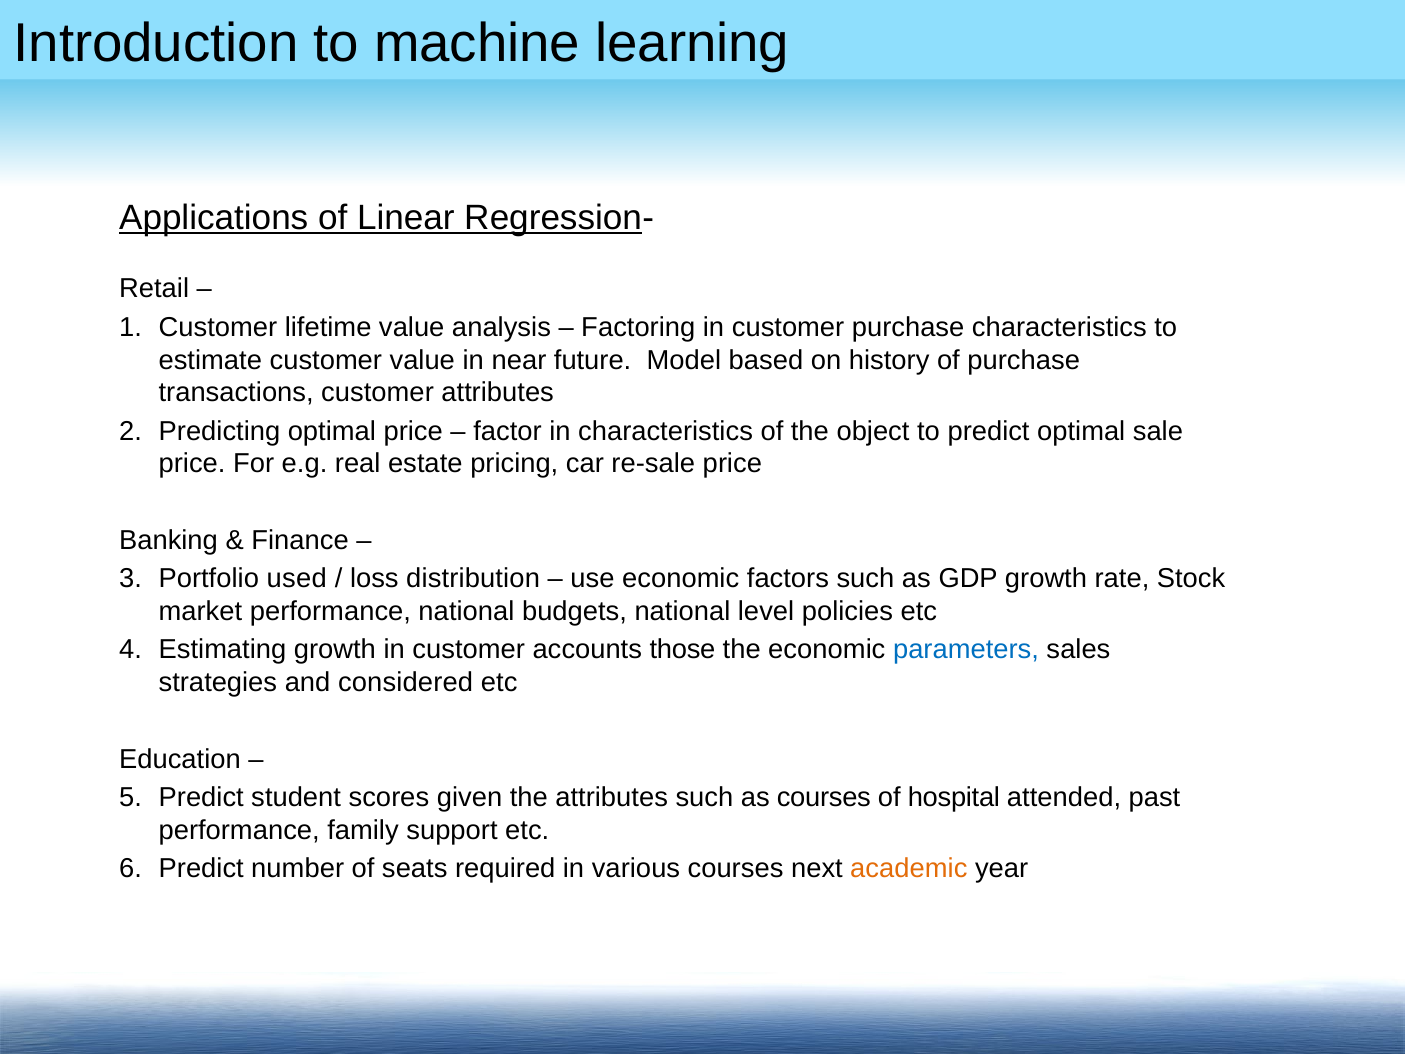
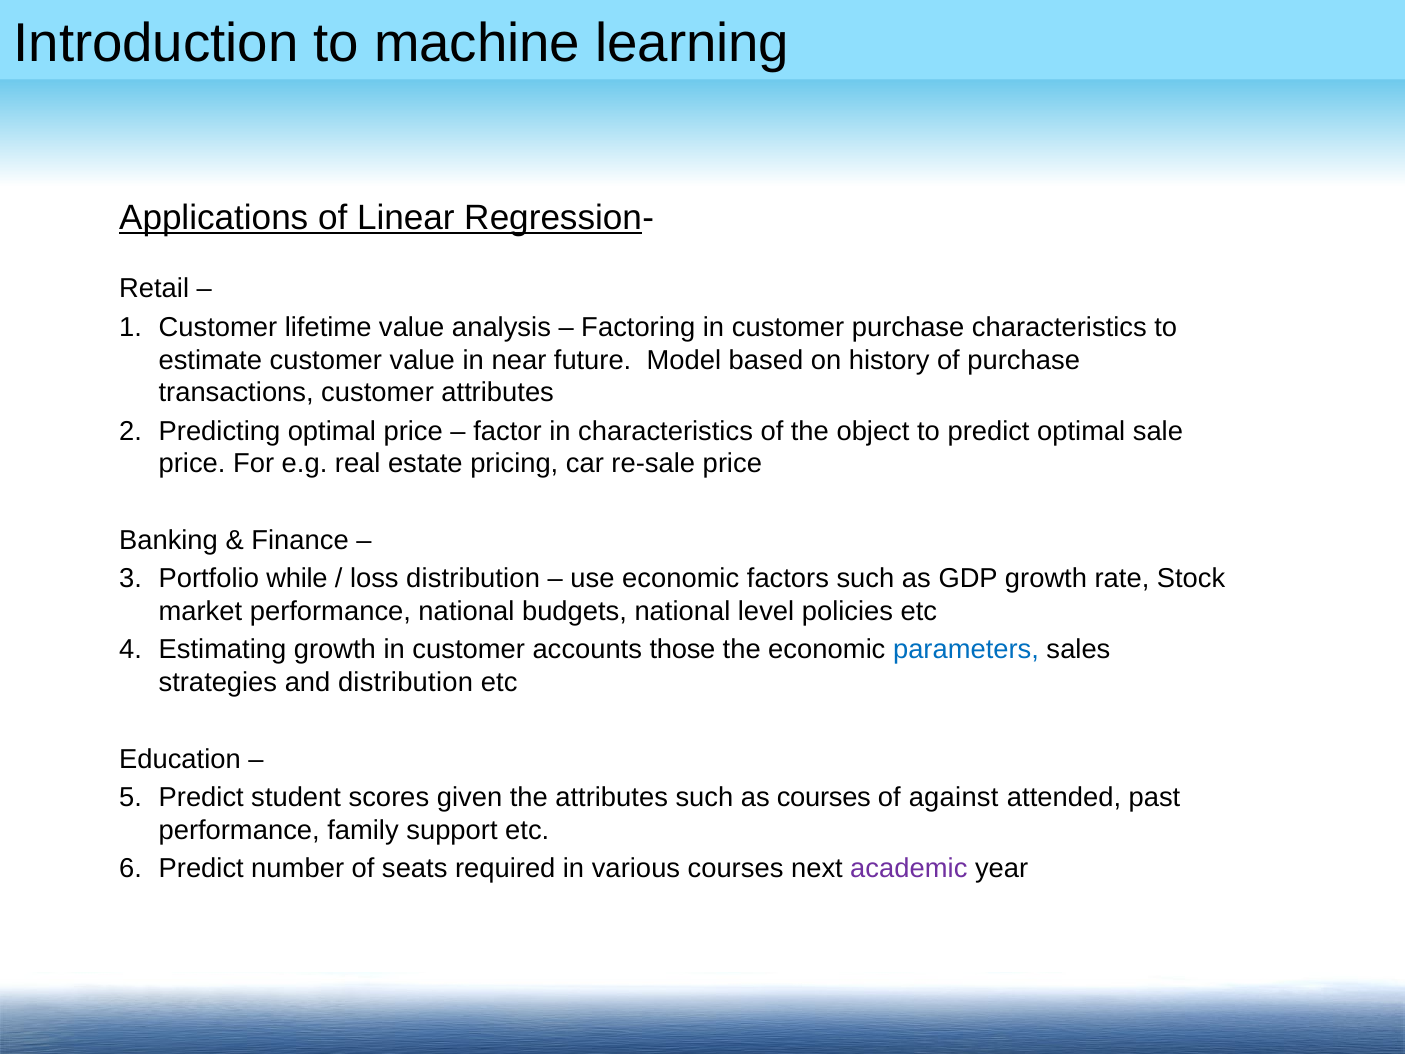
used: used -> while (297, 579)
and considered: considered -> distribution (406, 683)
hospital: hospital -> against (954, 797)
academic colour: orange -> purple (909, 868)
